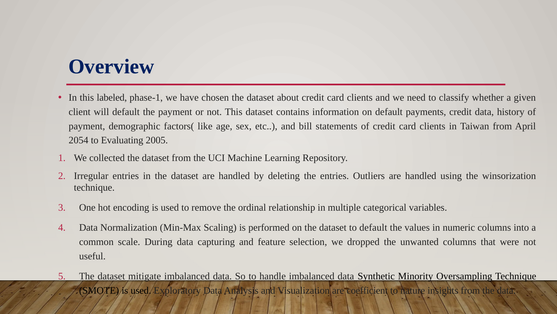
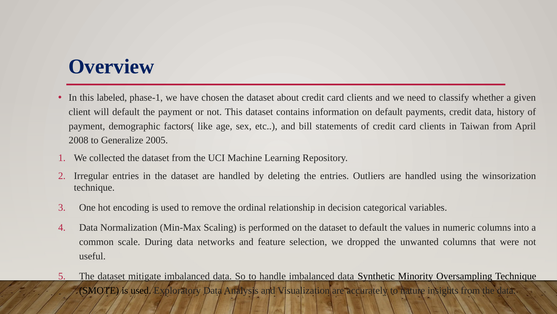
2054: 2054 -> 2008 (79, 140)
Evaluating: Evaluating -> Generalize (122, 140)
multiple: multiple -> decision (344, 207)
capturing: capturing -> networks (216, 241)
coefficient: coefficient -> accurately (367, 290)
